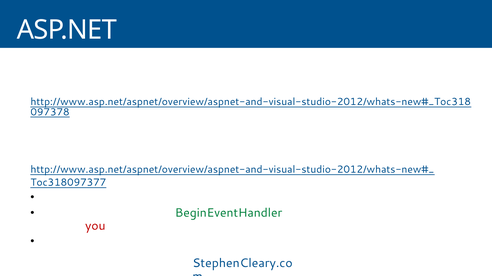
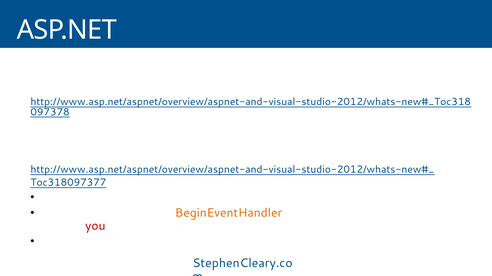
BeginEventHandler colour: green -> orange (229, 214)
